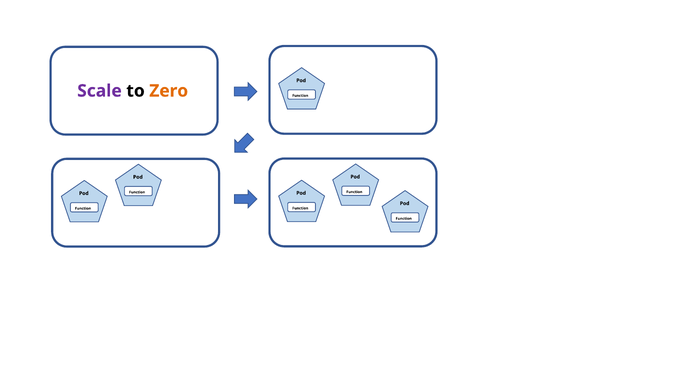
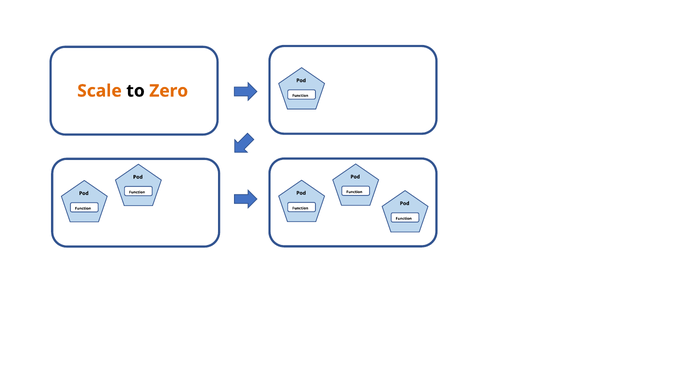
Scale colour: purple -> orange (99, 91)
